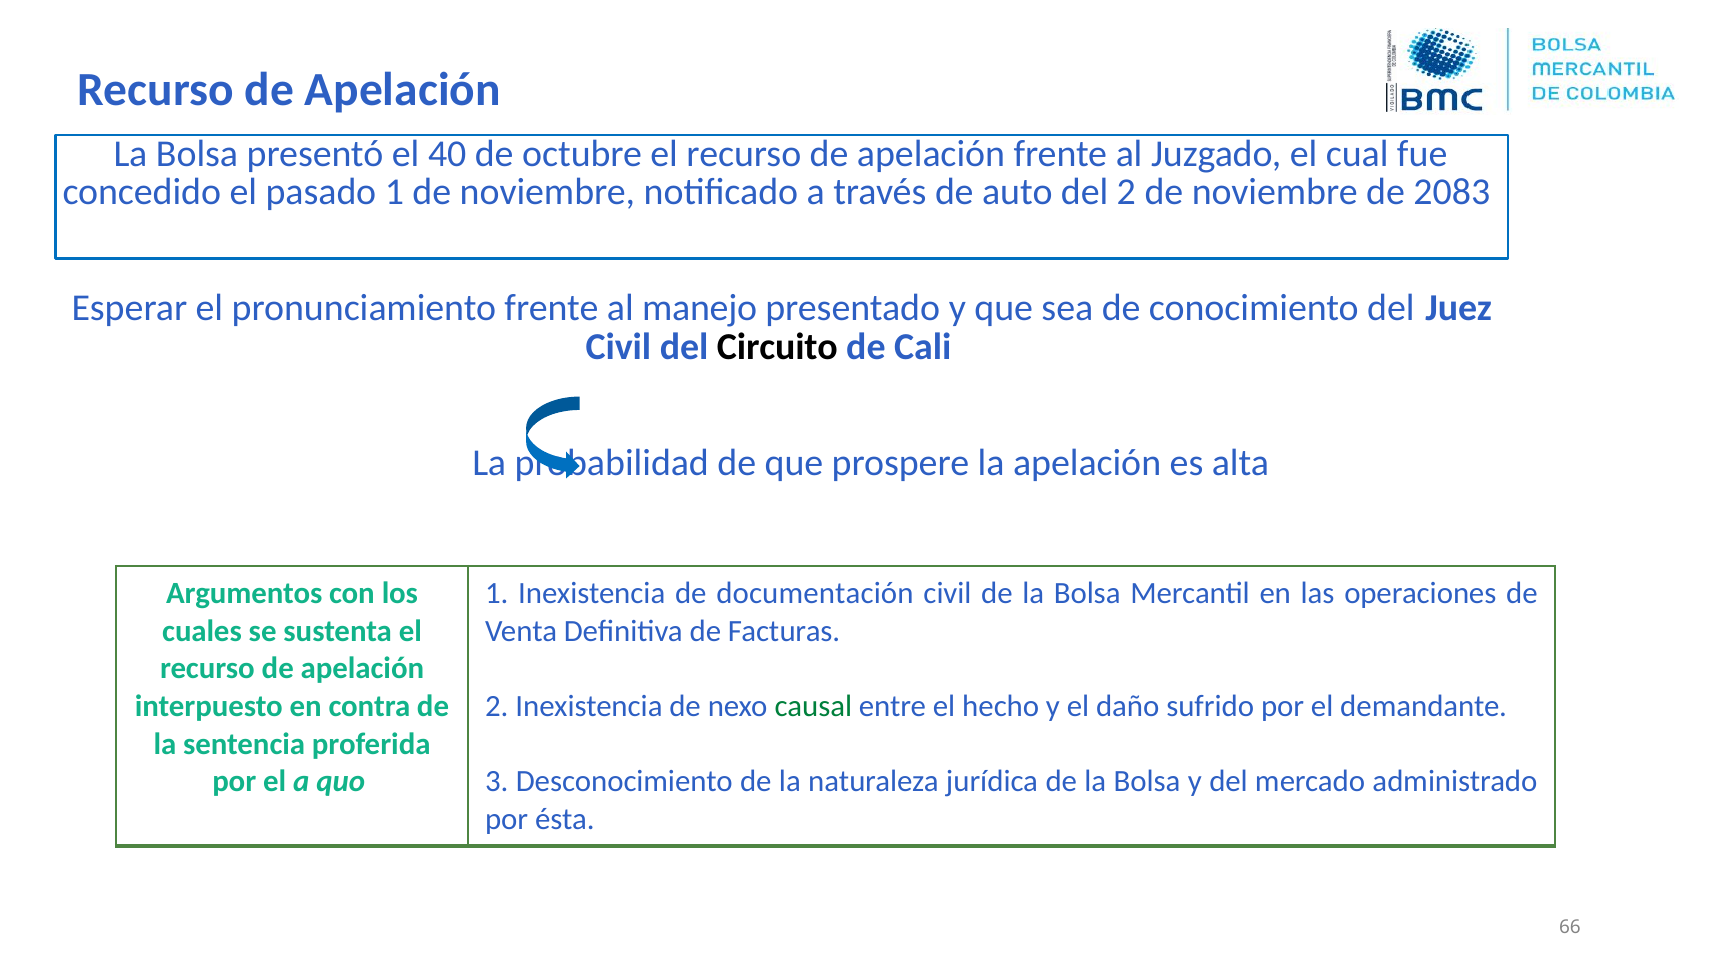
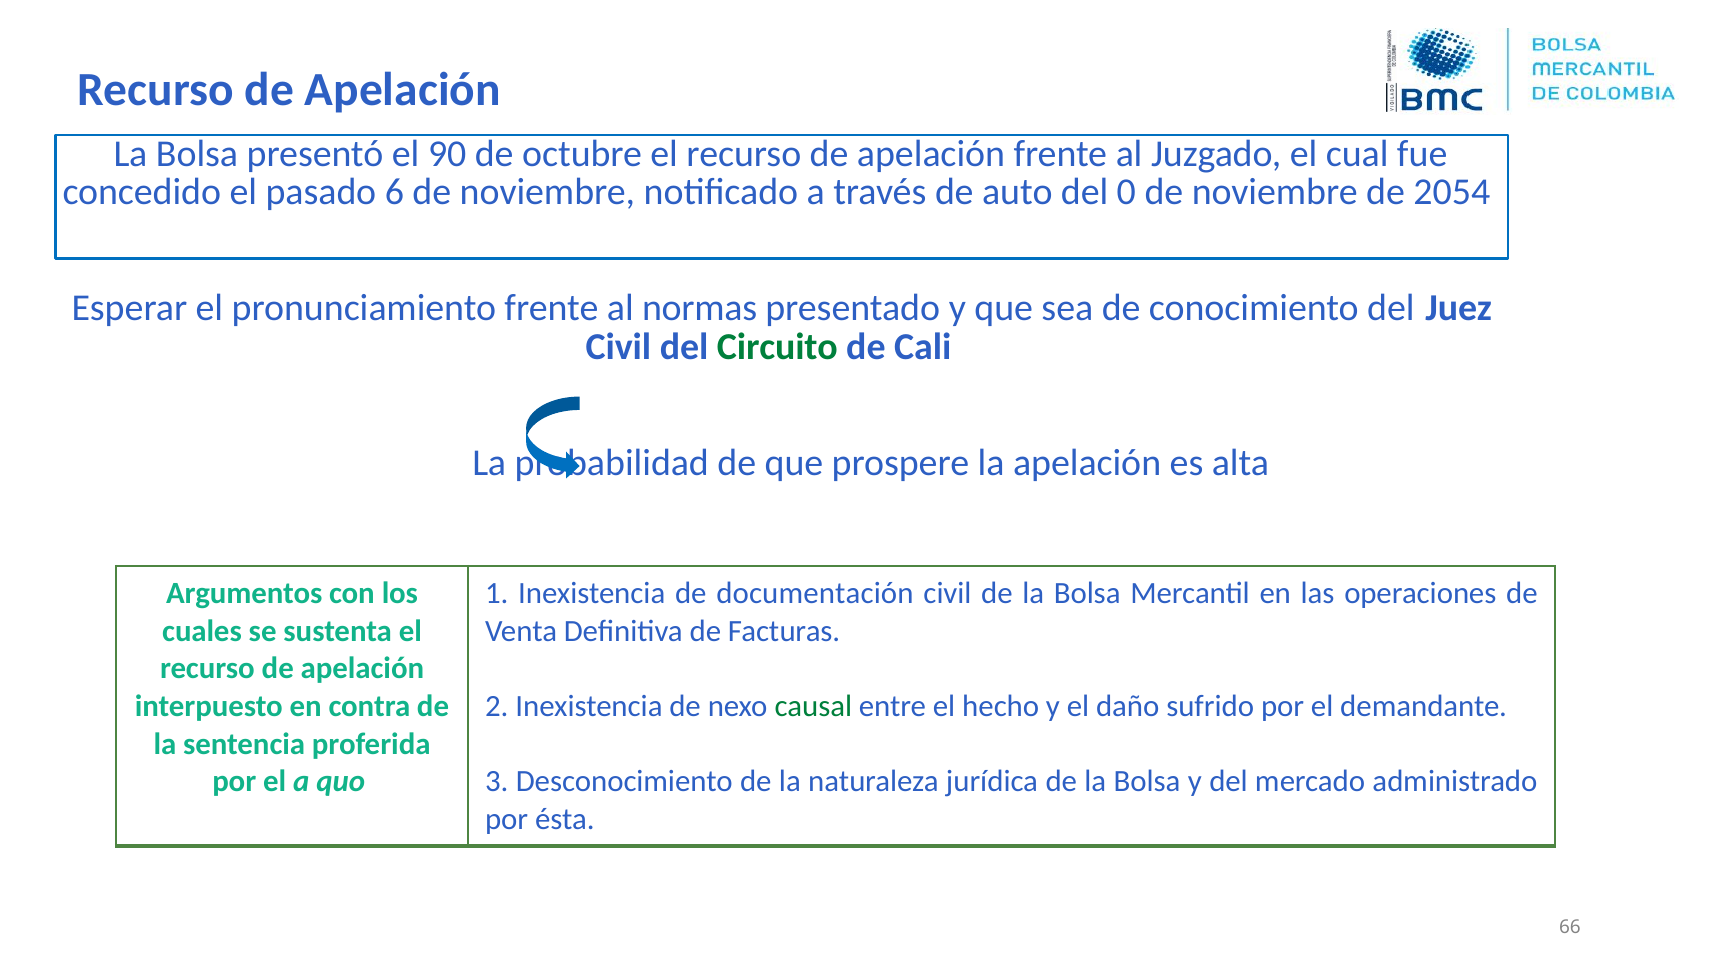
40: 40 -> 90 (447, 154)
pasado 1: 1 -> 6 (395, 192)
del 2: 2 -> 0 (1126, 192)
2083: 2083 -> 2054 (1452, 192)
manejo: manejo -> normas (700, 308)
Circuito colour: black -> green (777, 347)
